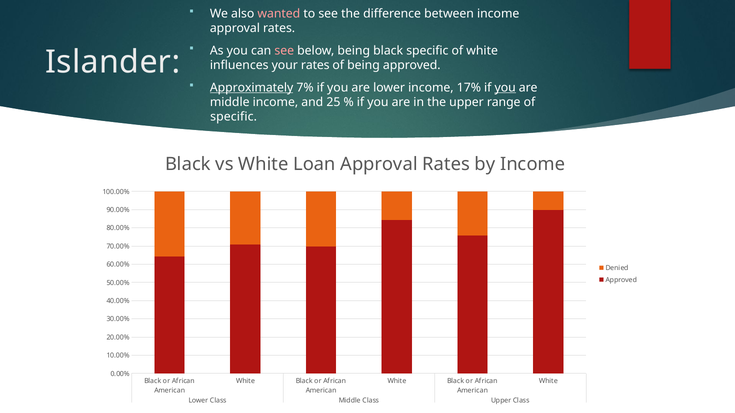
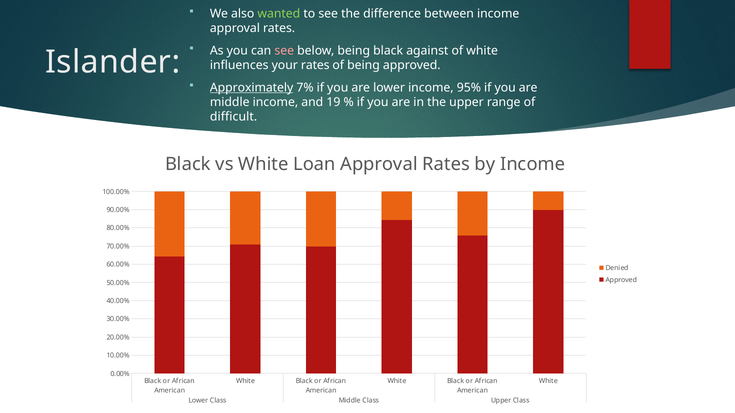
wanted colour: pink -> light green (279, 14)
black specific: specific -> against (427, 51)
17%: 17% -> 95% (469, 88)
you underline: present -> none (505, 88)
25: 25 -> 19 (333, 102)
specific: specific -> difficult (234, 117)
